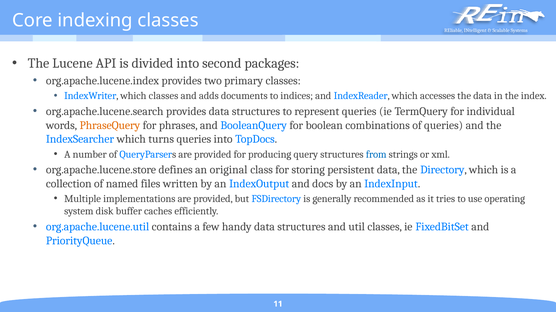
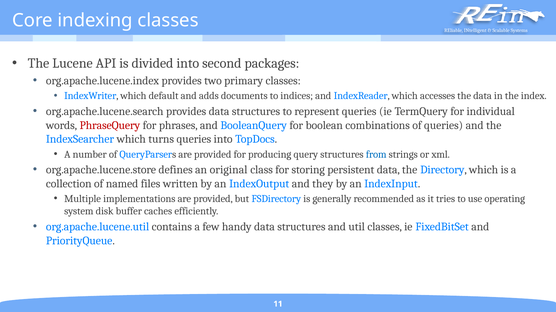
which classes: classes -> default (164, 96)
PhraseQuery colour: orange -> red (110, 126)
docs: docs -> they (323, 184)
